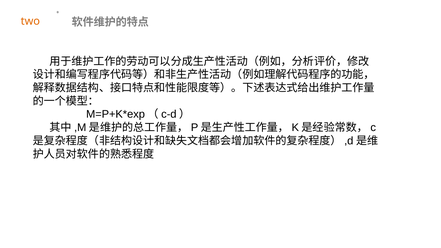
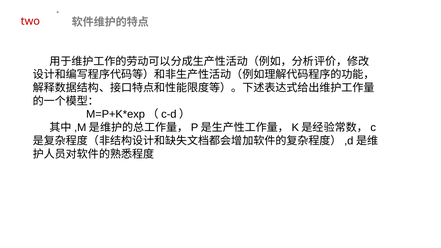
two colour: orange -> red (30, 21)
